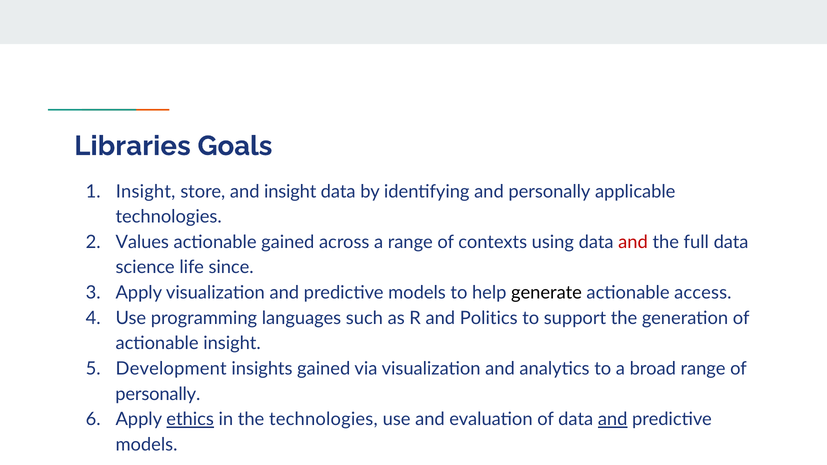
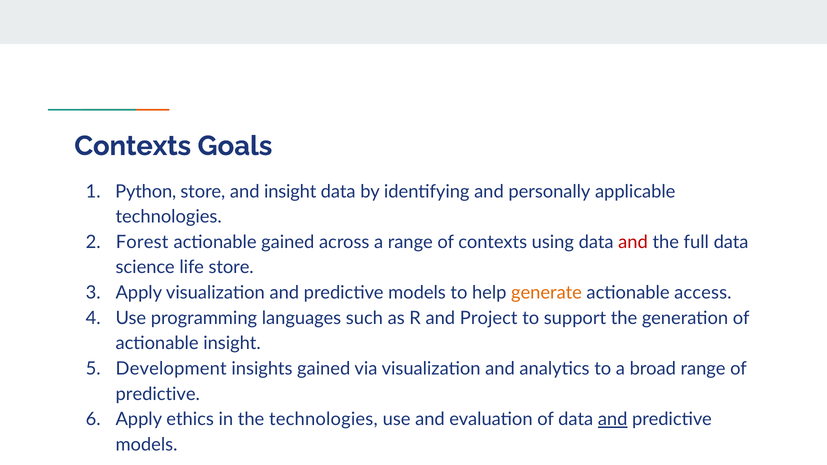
Libraries: Libraries -> Contexts (133, 146)
Insight: Insight -> Python (146, 192)
Values: Values -> Forest (142, 242)
life since: since -> store (231, 268)
generate colour: black -> orange (547, 293)
Politics: Politics -> Project (489, 318)
personally: personally -> predictive (158, 394)
ethics underline: present -> none (190, 420)
